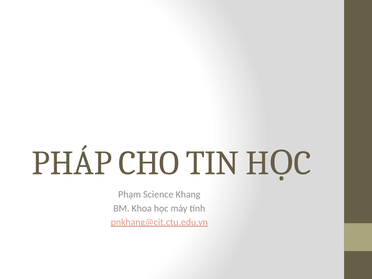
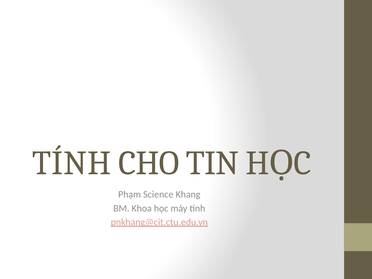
PHÁP: PHÁP -> TÍNH (72, 163)
